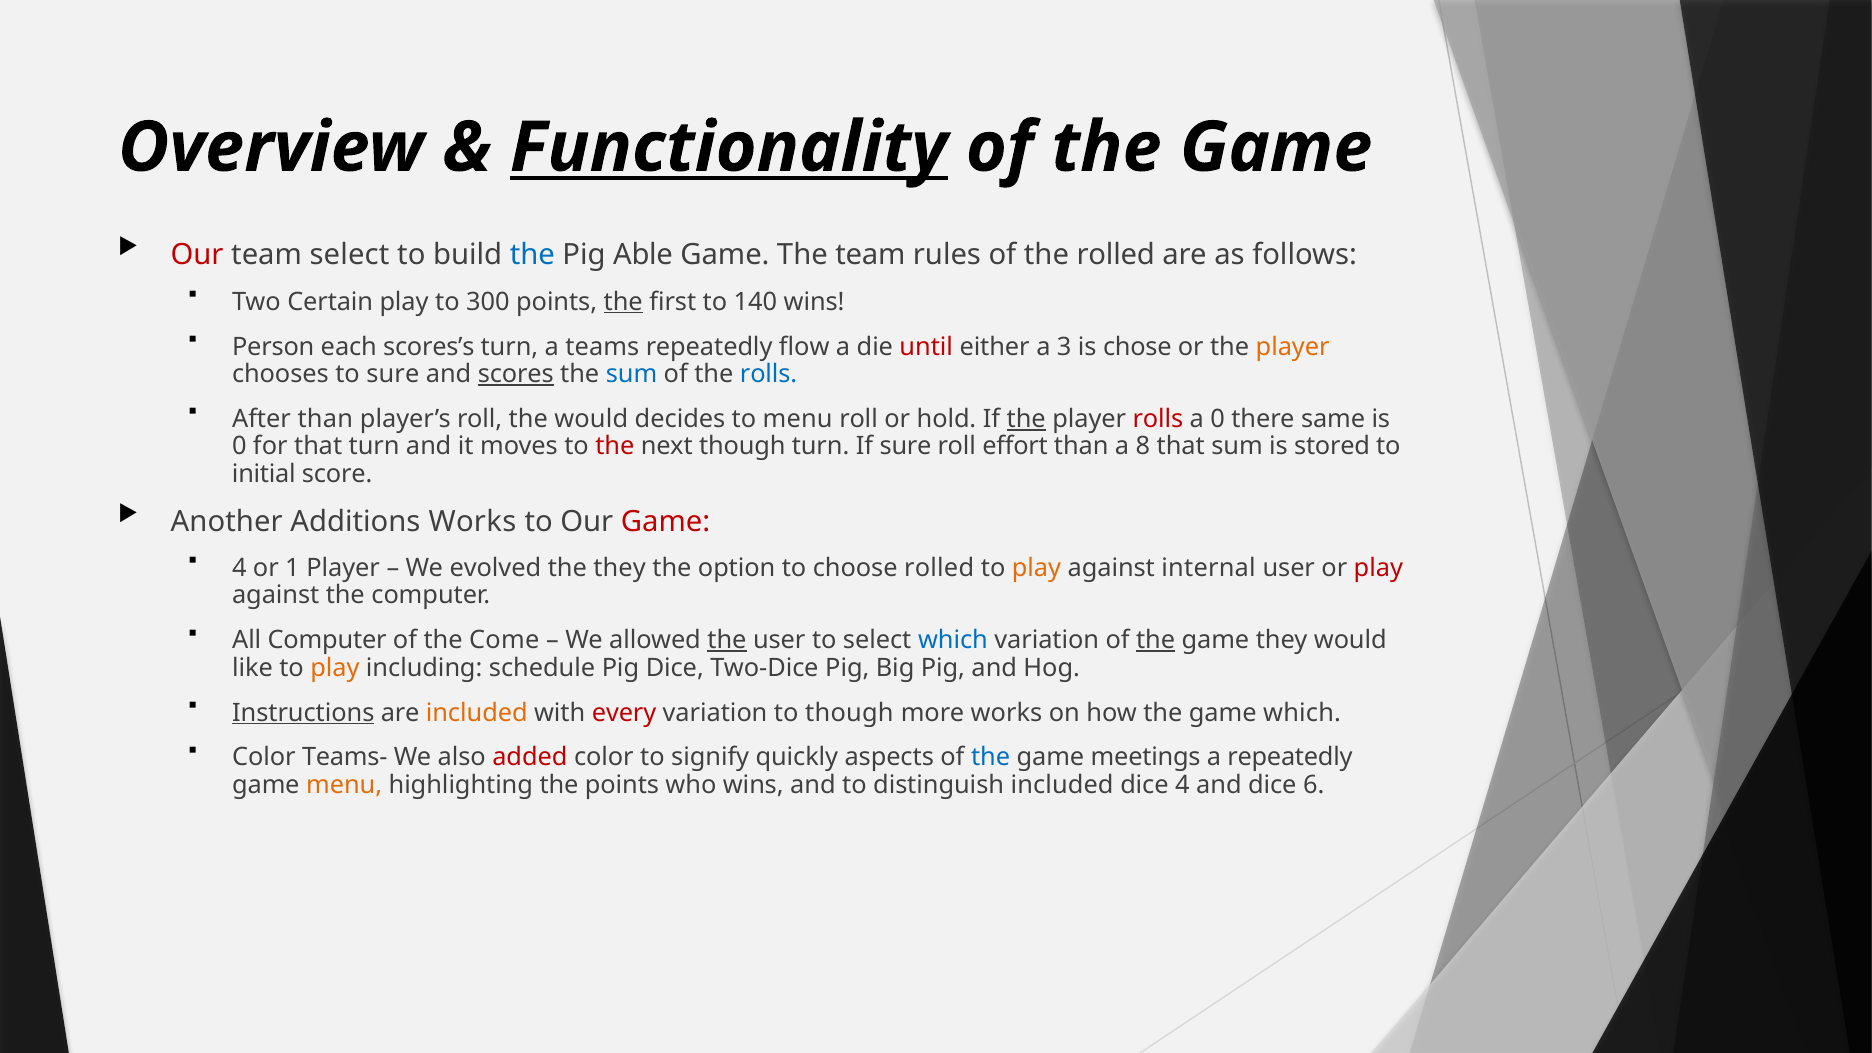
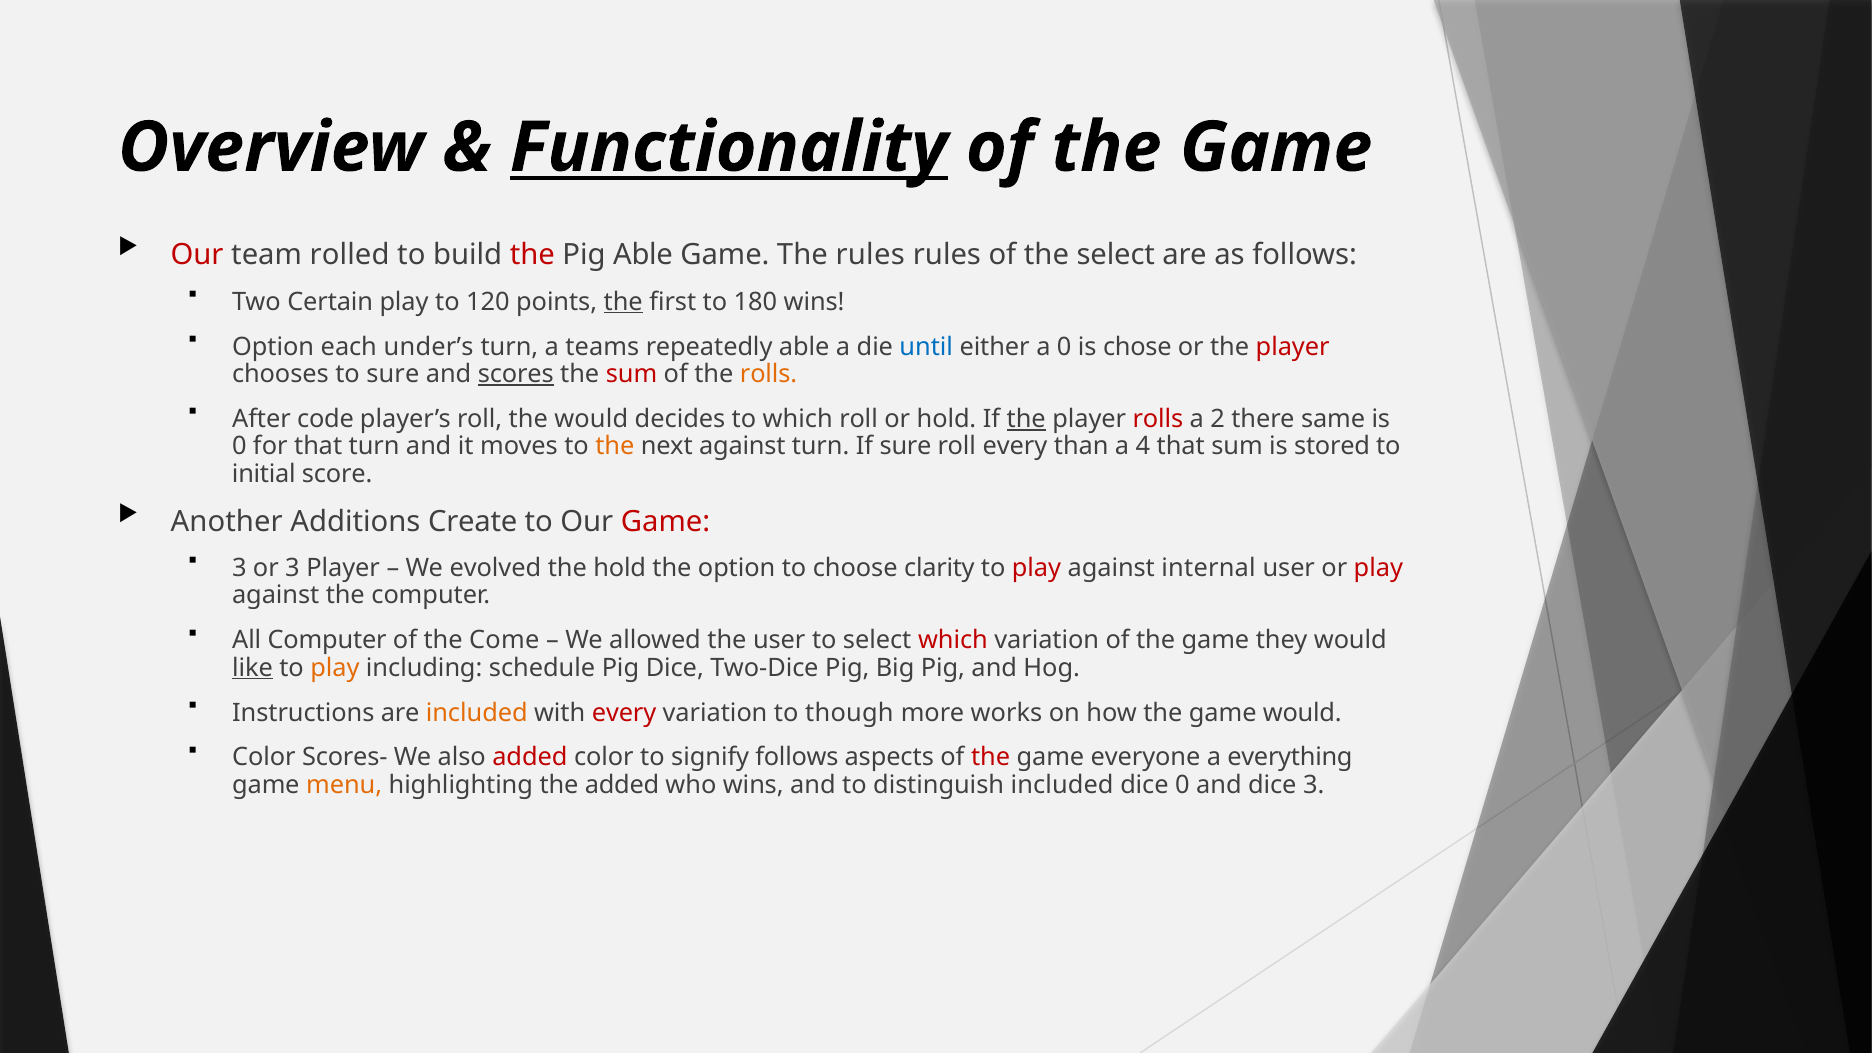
team select: select -> rolled (350, 255)
the colour: blue -> red (532, 255)
The team: team -> rules (870, 255)
the rolled: rolled -> select (1116, 255)
300: 300 -> 120 (488, 302)
140: 140 -> 180 (755, 302)
Person: Person -> Option (273, 347)
scores’s: scores’s -> under’s (429, 347)
repeatedly flow: flow -> able (804, 347)
until colour: red -> blue (926, 347)
a 3: 3 -> 0 (1064, 347)
player colour: orange -> red (1293, 347)
sum colour: blue -> red (632, 374)
rolls colour: blue -> orange (769, 374)
After than: than -> code (326, 419)
to menu: menu -> which (798, 419)
a 0: 0 -> 2 (1218, 419)
the colour: red -> orange (615, 446)
next though: though -> against (742, 446)
roll effort: effort -> every (1015, 446)
8: 8 -> 4 (1143, 446)
Additions Works: Works -> Create (473, 521)
4: 4 -> 3 (239, 568)
or 1: 1 -> 3 (292, 568)
the they: they -> hold (620, 568)
choose rolled: rolled -> clarity (939, 568)
play colour: orange -> red (1036, 568)
the underline: present -> none (727, 640)
which colour: blue -> red (953, 640)
the underline: present -> none (1156, 640)
like underline: none -> present (252, 668)
Instructions underline: present -> none (303, 713)
game which: which -> would (1302, 713)
Teams-: Teams- -> Scores- (345, 758)
signify quickly: quickly -> follows (797, 758)
the colour: blue -> red (991, 758)
meetings: meetings -> everyone (1146, 758)
a repeatedly: repeatedly -> everything (1290, 758)
the points: points -> added (622, 785)
dice 4: 4 -> 0 (1183, 785)
dice 6: 6 -> 3 (1314, 785)
